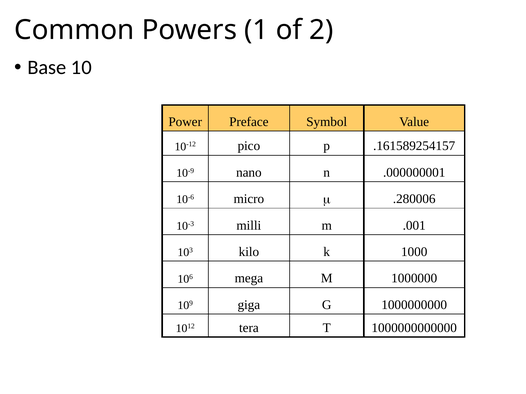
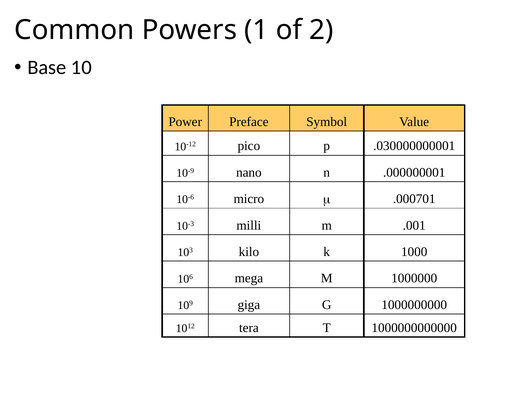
.161589254157: .161589254157 -> .030000000001 (414, 146)
.280006: .280006 -> .000701 (414, 199)
